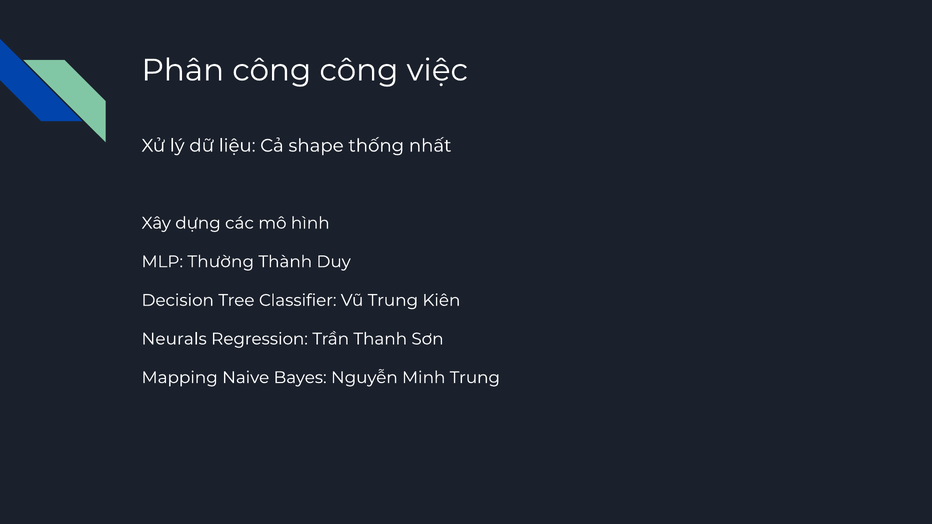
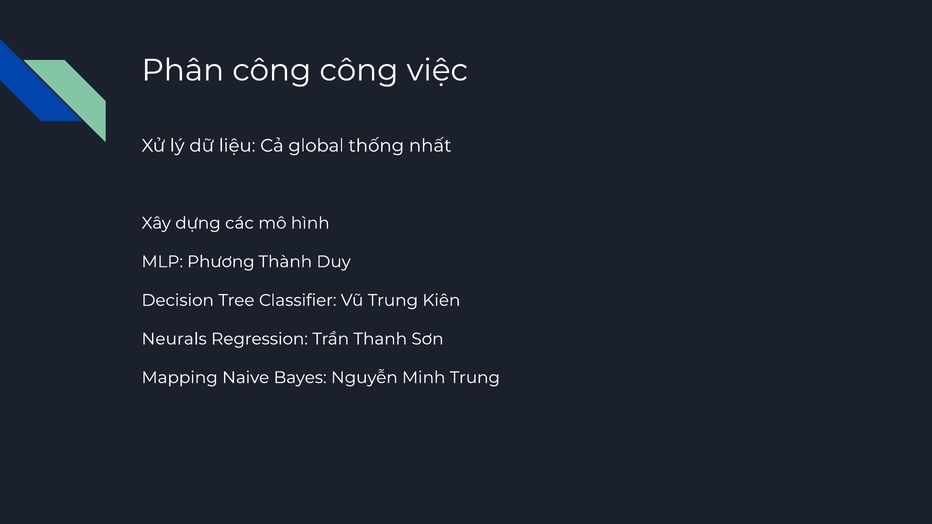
shape: shape -> global (316, 146)
Thường: Thường -> Phương (221, 262)
